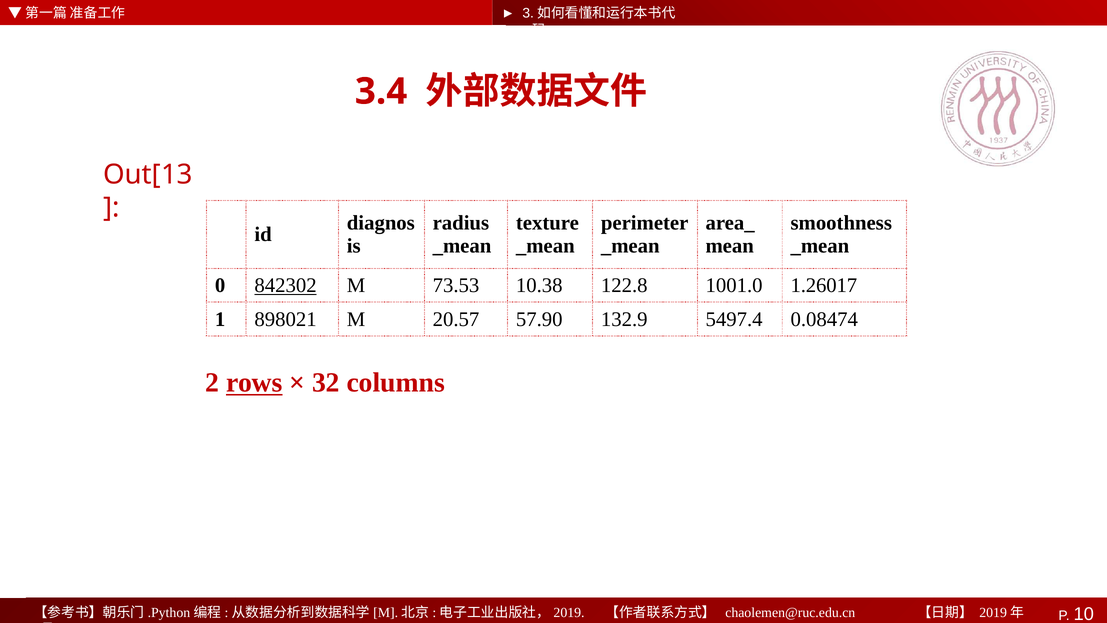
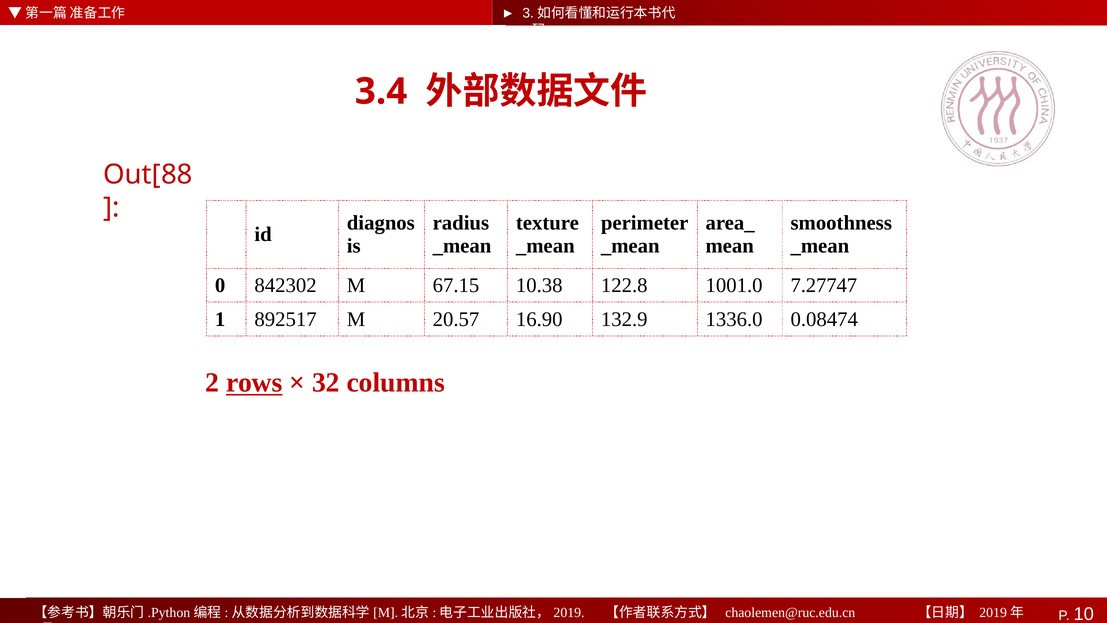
Out[13: Out[13 -> Out[88 (148, 174)
842302 underline: present -> none (286, 285)
73.53: 73.53 -> 67.15 (456, 285)
1.26017: 1.26017 -> 7.27747 (824, 285)
898021: 898021 -> 892517 (286, 319)
57.90: 57.90 -> 16.90 (539, 319)
5497.4: 5497.4 -> 1336.0 (734, 319)
